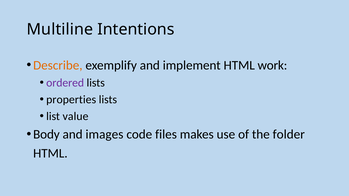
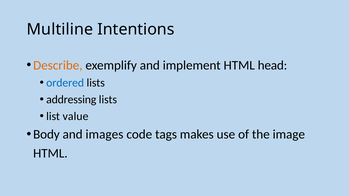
work: work -> head (272, 65)
ordered colour: purple -> blue (65, 83)
properties: properties -> addressing (71, 100)
files: files -> tags (166, 135)
folder: folder -> image (289, 135)
